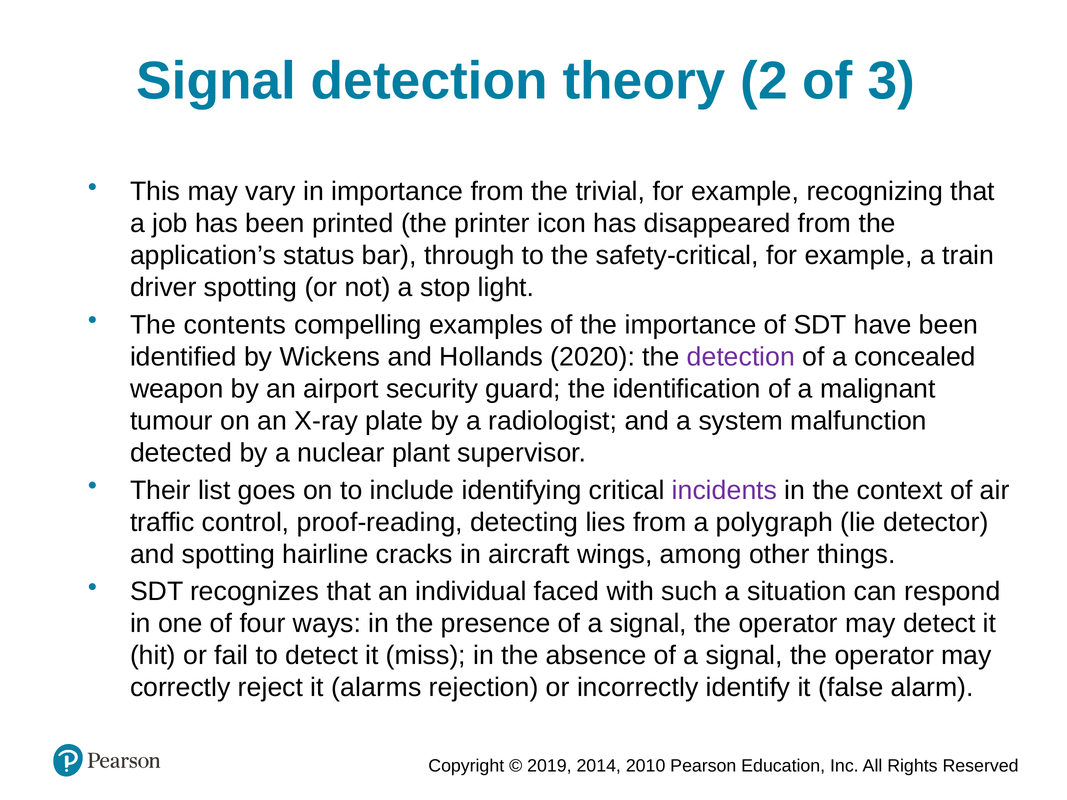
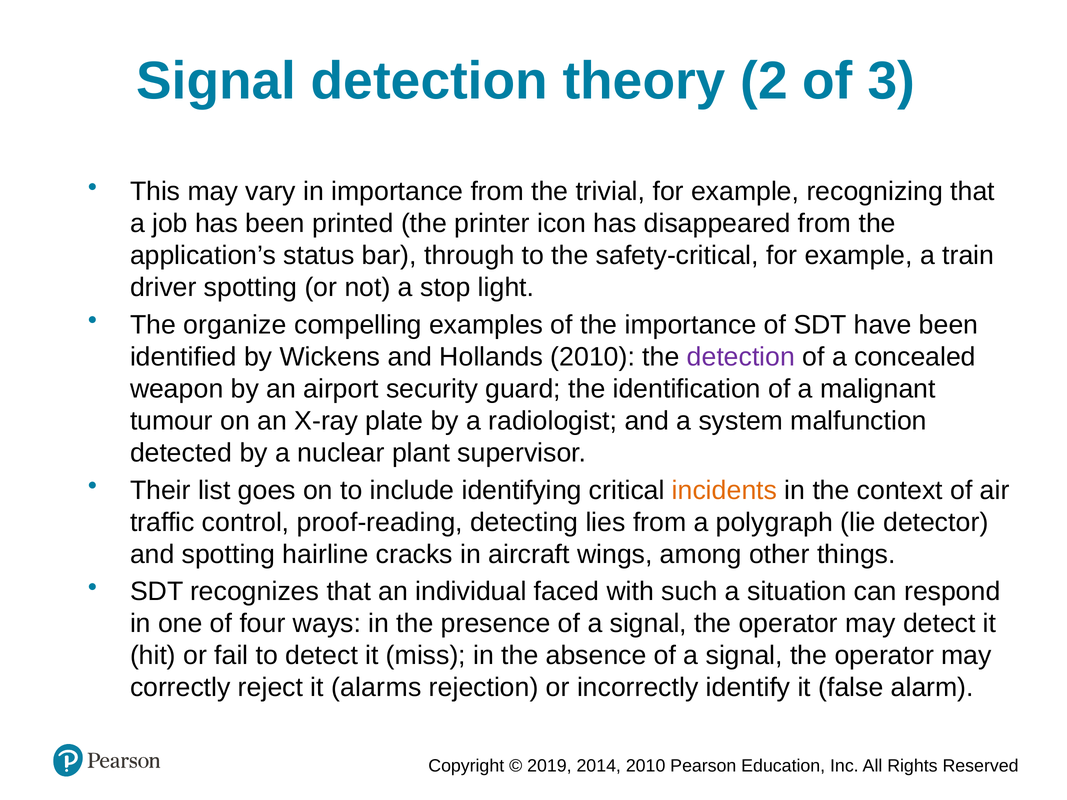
contents: contents -> organize (235, 325)
Hollands 2020: 2020 -> 2010 (593, 357)
incidents colour: purple -> orange (724, 490)
